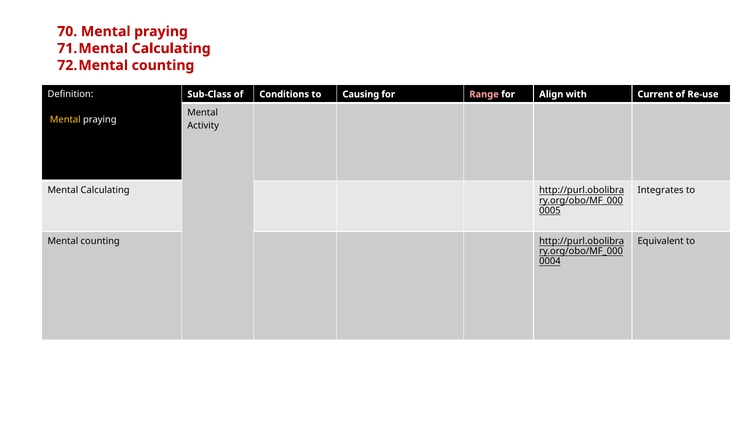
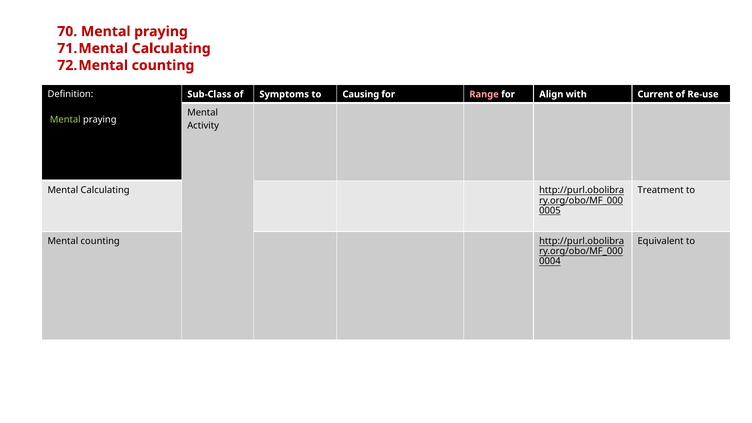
Conditions: Conditions -> Symptoms (284, 94)
Mental colour: yellow -> light green (65, 120)
Integrates: Integrates -> Treatment (661, 190)
